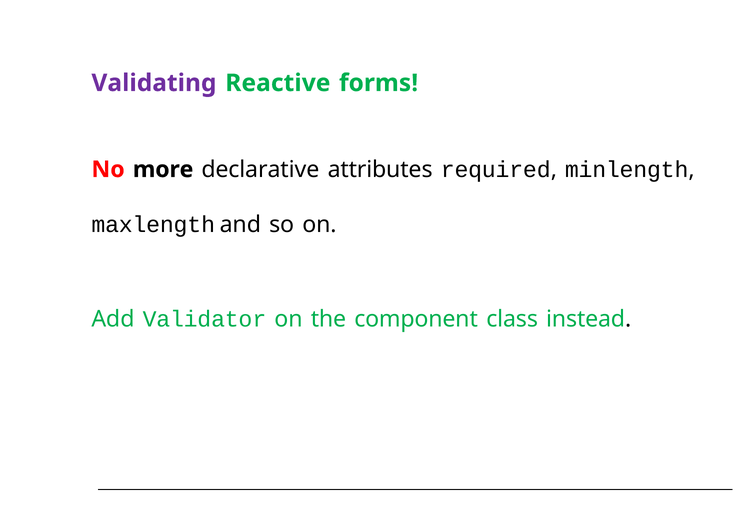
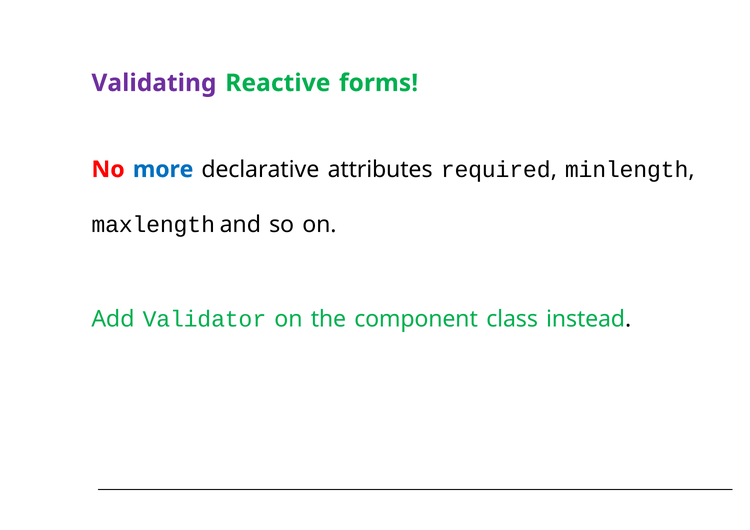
more colour: black -> blue (163, 170)
